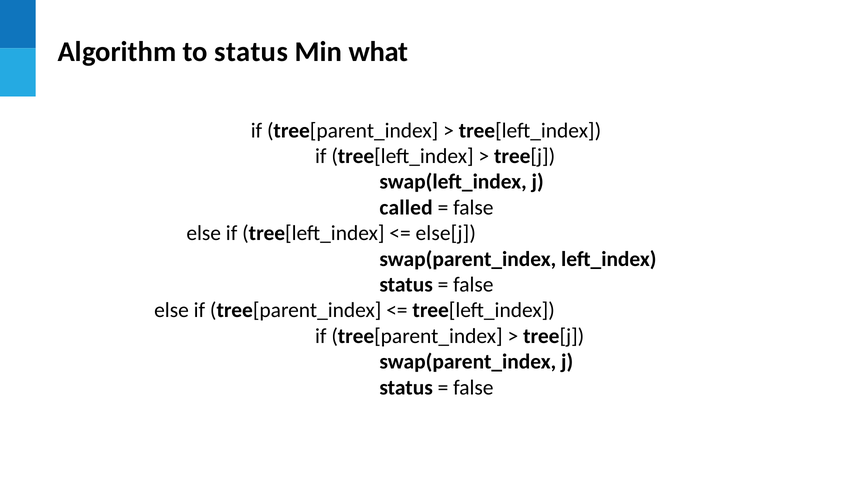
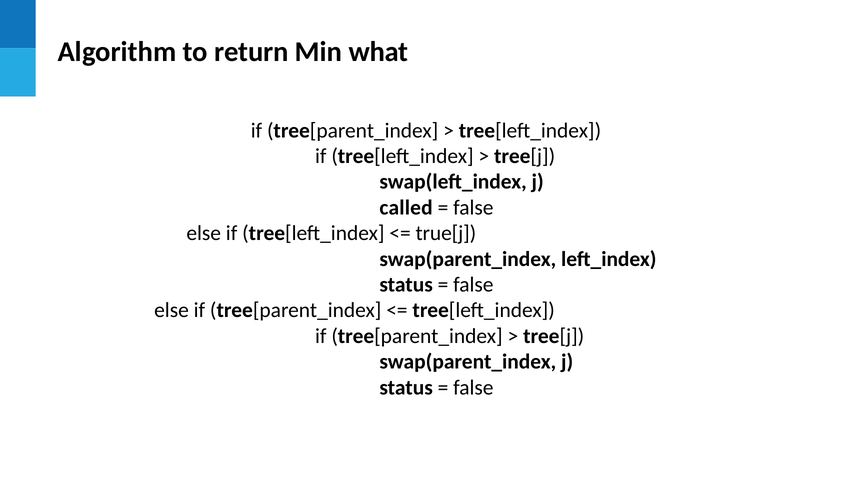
to status: status -> return (251, 52)
else[j: else[j -> true[j (446, 234)
